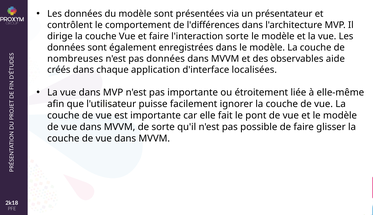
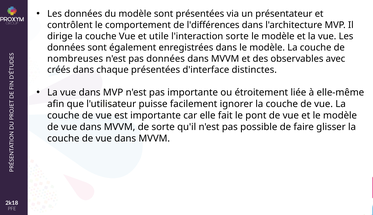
et faire: faire -> utile (159, 36)
aide: aide -> avec (335, 59)
chaque application: application -> présentées (156, 70)
localisées: localisées -> distinctes (254, 70)
